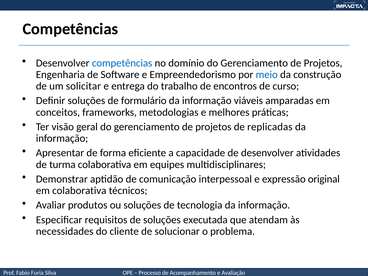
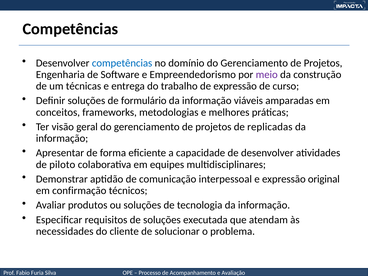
meio colour: blue -> purple (267, 75)
solicitar: solicitar -> técnicas (84, 86)
de encontros: encontros -> expressão (235, 86)
turma: turma -> piloto (62, 165)
em colaborativa: colaborativa -> confirmação (79, 191)
